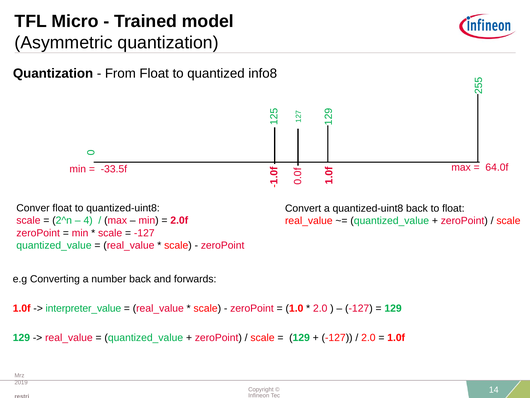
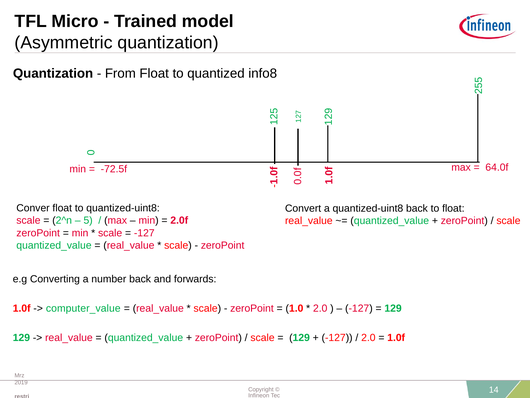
-33.5f: -33.5f -> -72.5f (114, 169)
4: 4 -> 5 (88, 220)
interpreter_value: interpreter_value -> computer_value (83, 308)
